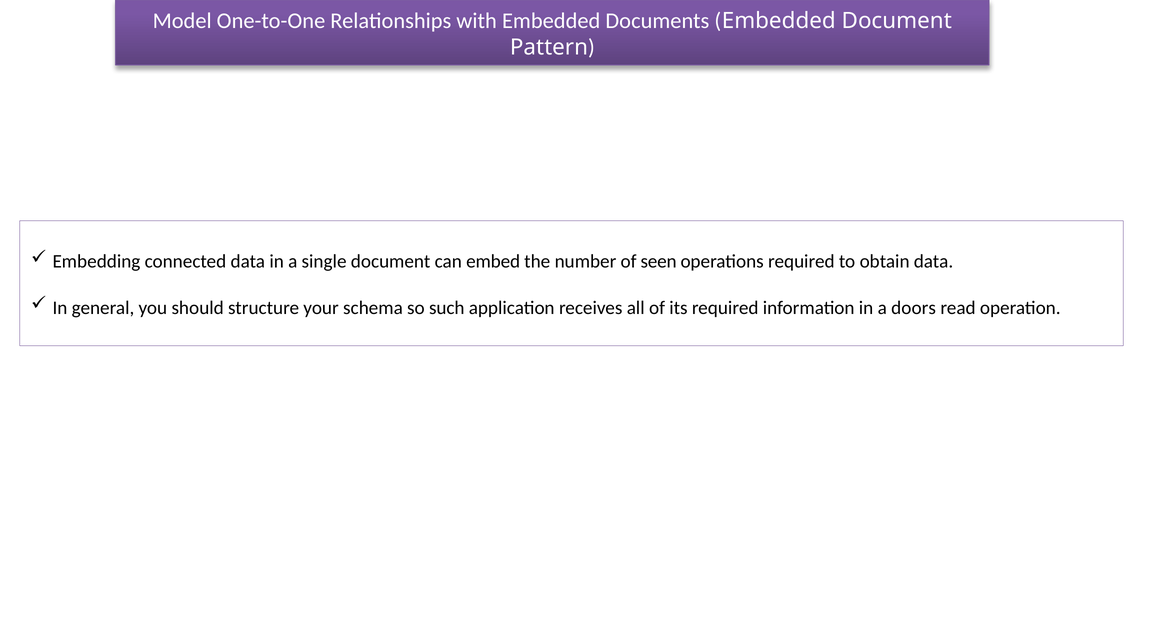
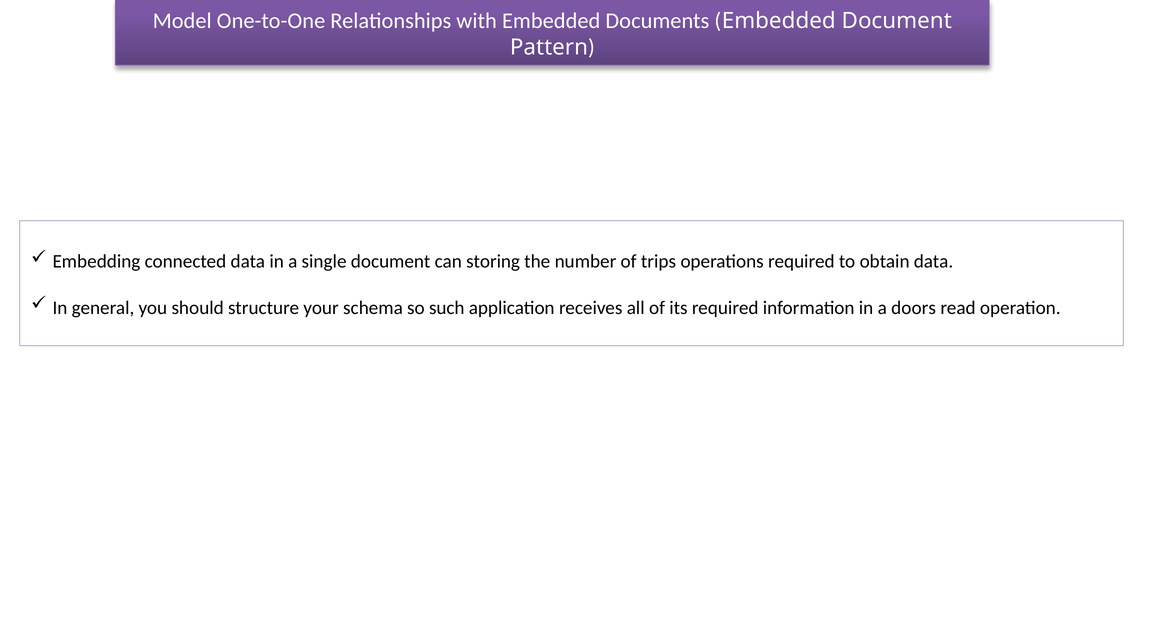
embed: embed -> storing (493, 261)
seen: seen -> trips (658, 261)
